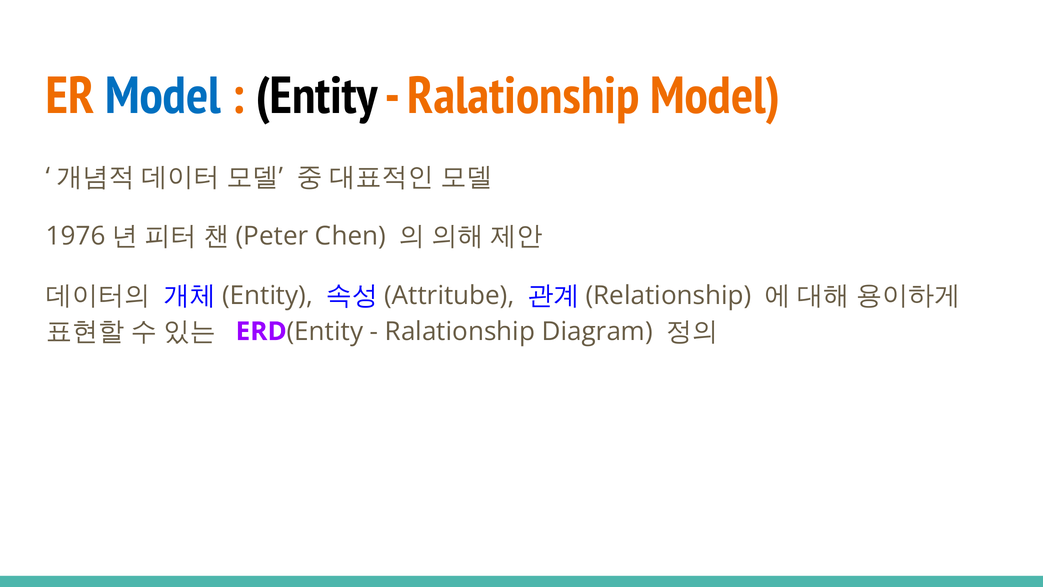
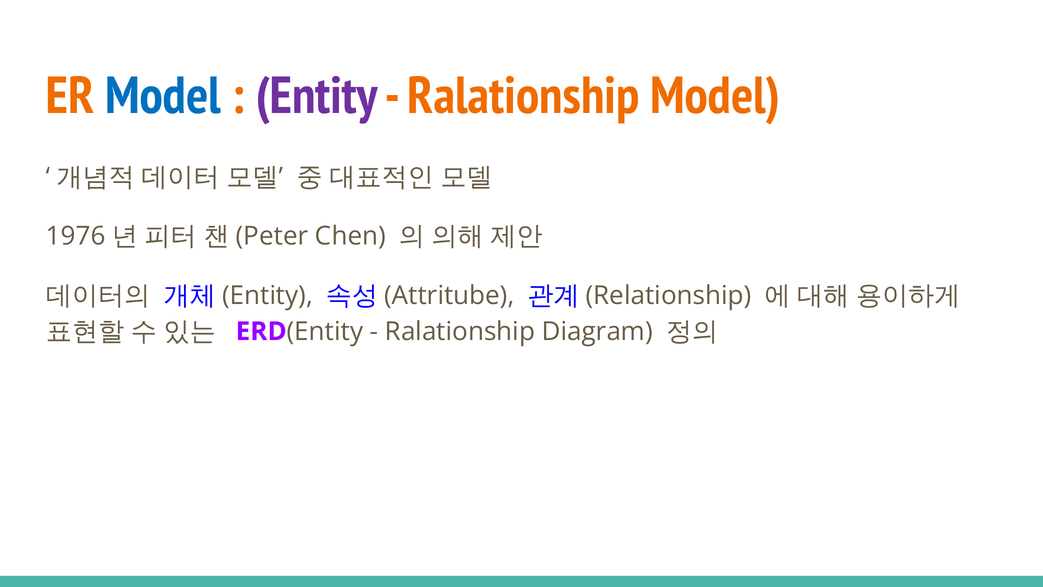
Entity colour: black -> purple (317, 96)
